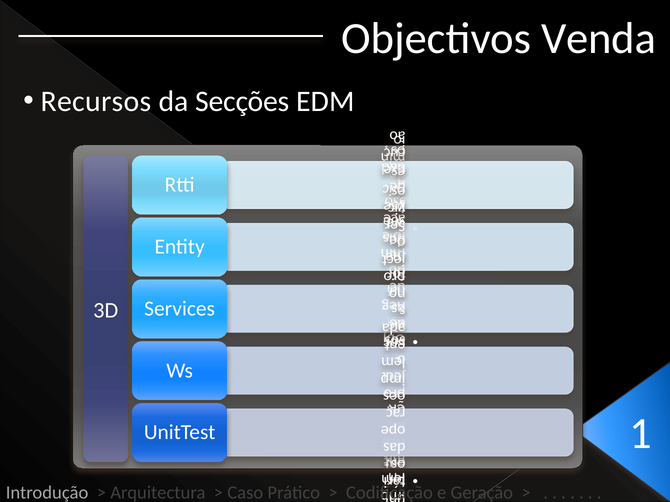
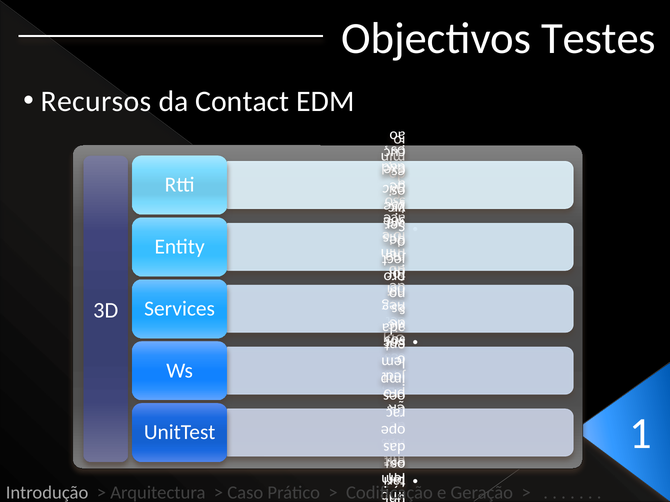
Venda: Venda -> Testes (599, 39)
Secções: Secções -> Contact (242, 101)
